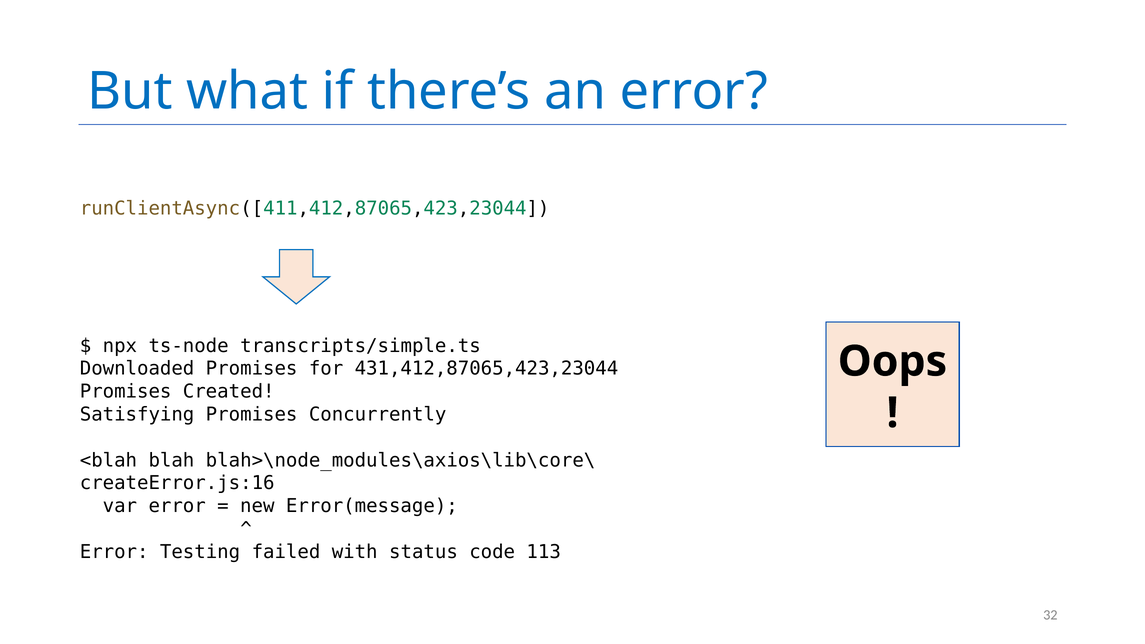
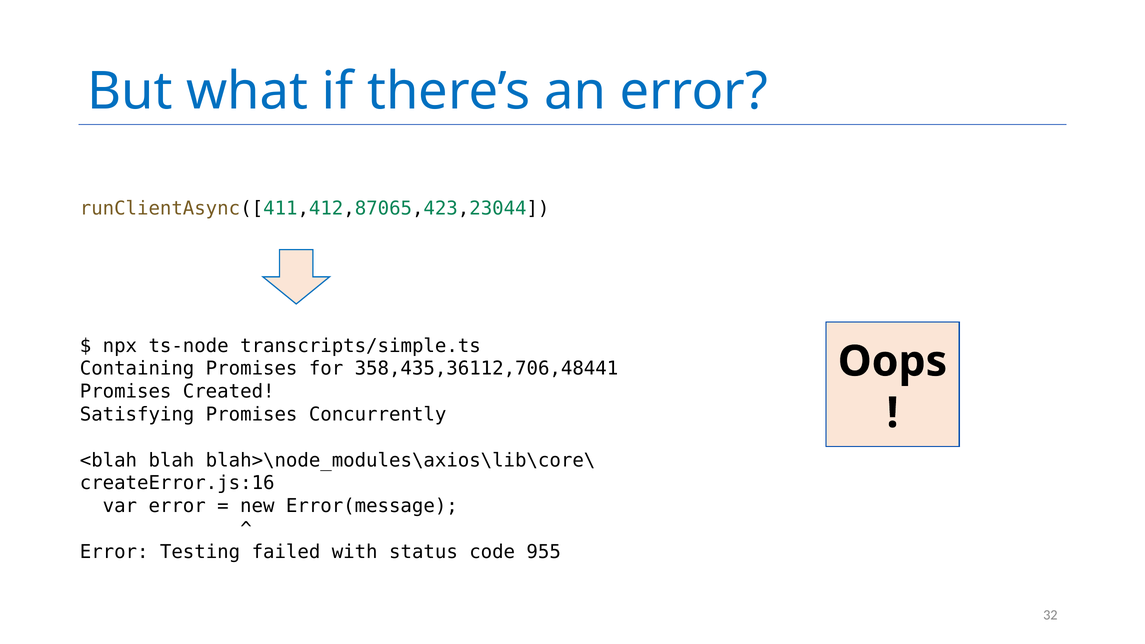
Downloaded: Downloaded -> Containing (137, 369)
431,412,87065,423,23044: 431,412,87065,423,23044 -> 358,435,36112,706,48441 (486, 369)
113: 113 -> 955 (544, 552)
